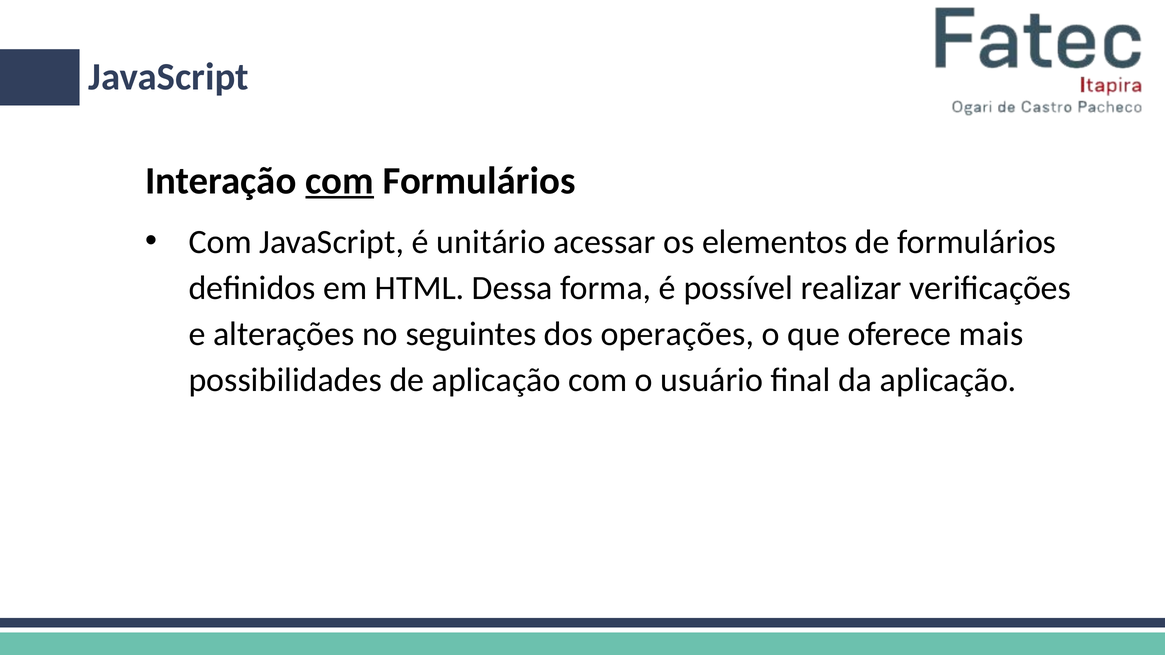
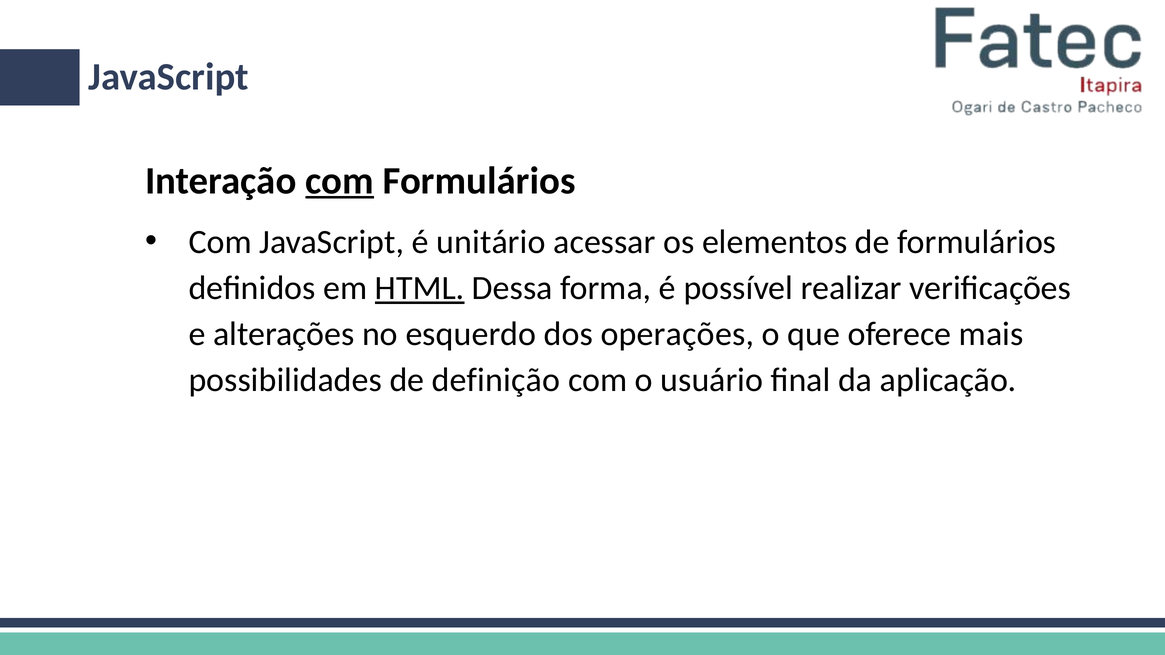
HTML underline: none -> present (420, 288)
seguintes: seguintes -> esquerdo (471, 334)
de aplicação: aplicação -> definição (496, 380)
